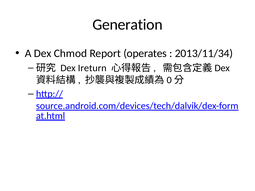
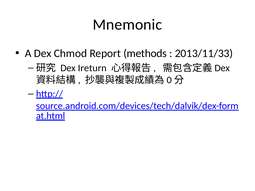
Generation: Generation -> Mnemonic (127, 25)
operates: operates -> methods (145, 53)
2013/11/34: 2013/11/34 -> 2013/11/33 (204, 53)
